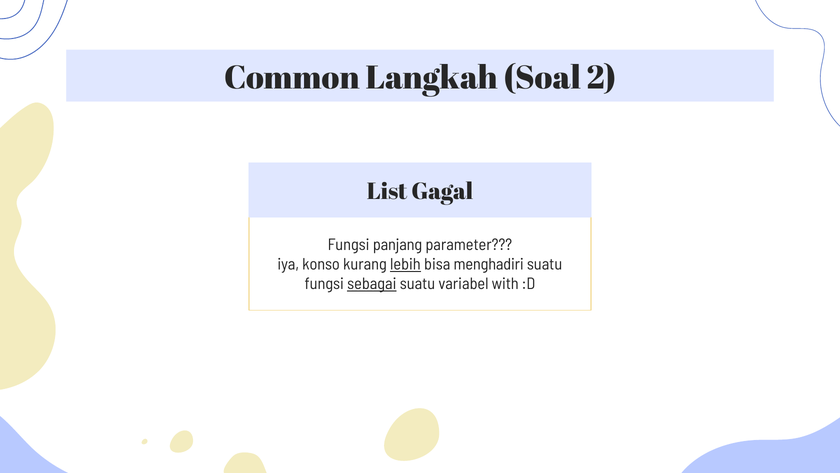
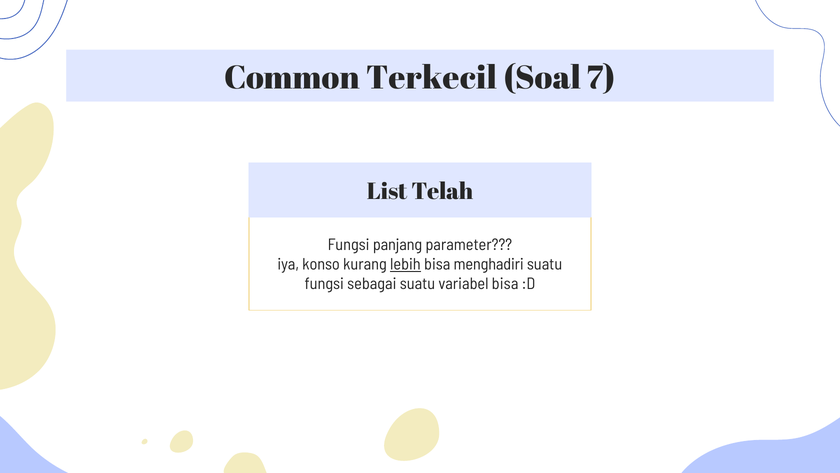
Langkah: Langkah -> Terkecil (432, 78)
2: 2 -> 7 (601, 78)
Gagal: Gagal -> Telah (442, 191)
sebagai underline: present -> none (372, 284)
variabel with: with -> bisa (505, 284)
